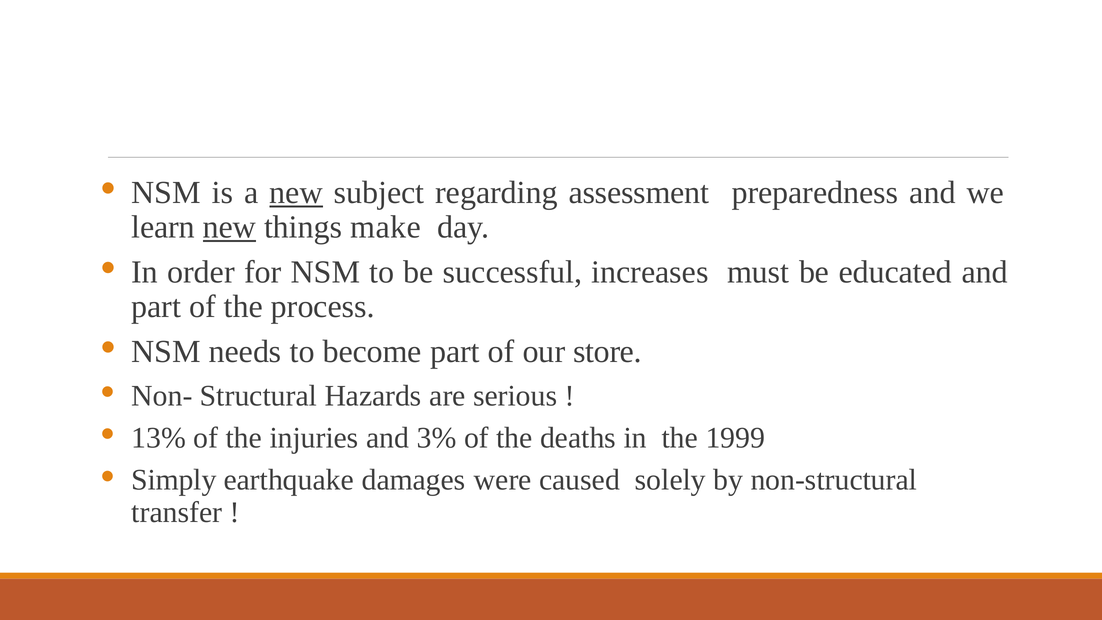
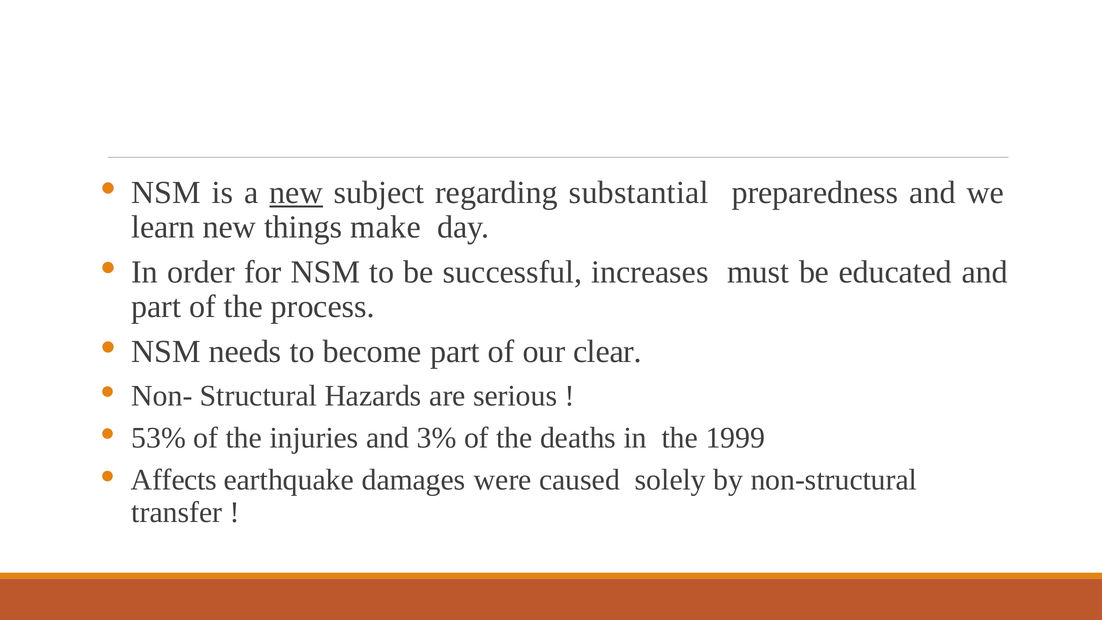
assessment: assessment -> substantial (639, 193)
new underline: present -> none (229, 227)
store: store -> clear (607, 351)
13%: 13% -> 53% (159, 438)
Simply: Simply -> Affects (174, 480)
